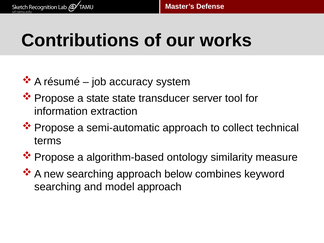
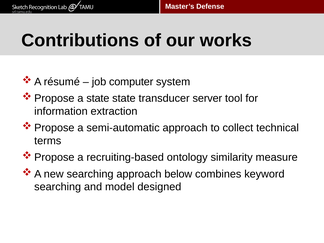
accuracy: accuracy -> computer (131, 82)
algorithm-based: algorithm-based -> recruiting-based (125, 157)
model approach: approach -> designed (159, 187)
